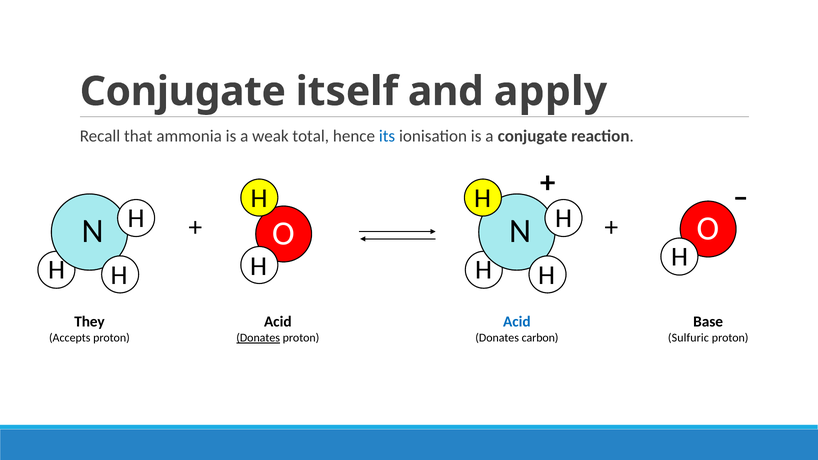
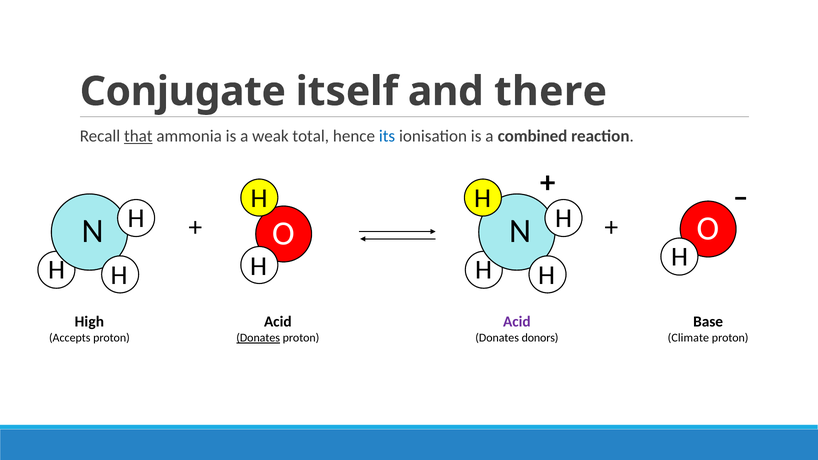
apply: apply -> there (550, 92)
that underline: none -> present (138, 136)
a conjugate: conjugate -> combined (533, 136)
They: They -> High (89, 322)
Acid colour: blue -> purple (517, 322)
carbon: carbon -> donors (540, 338)
Sulfuric: Sulfuric -> Climate (688, 338)
